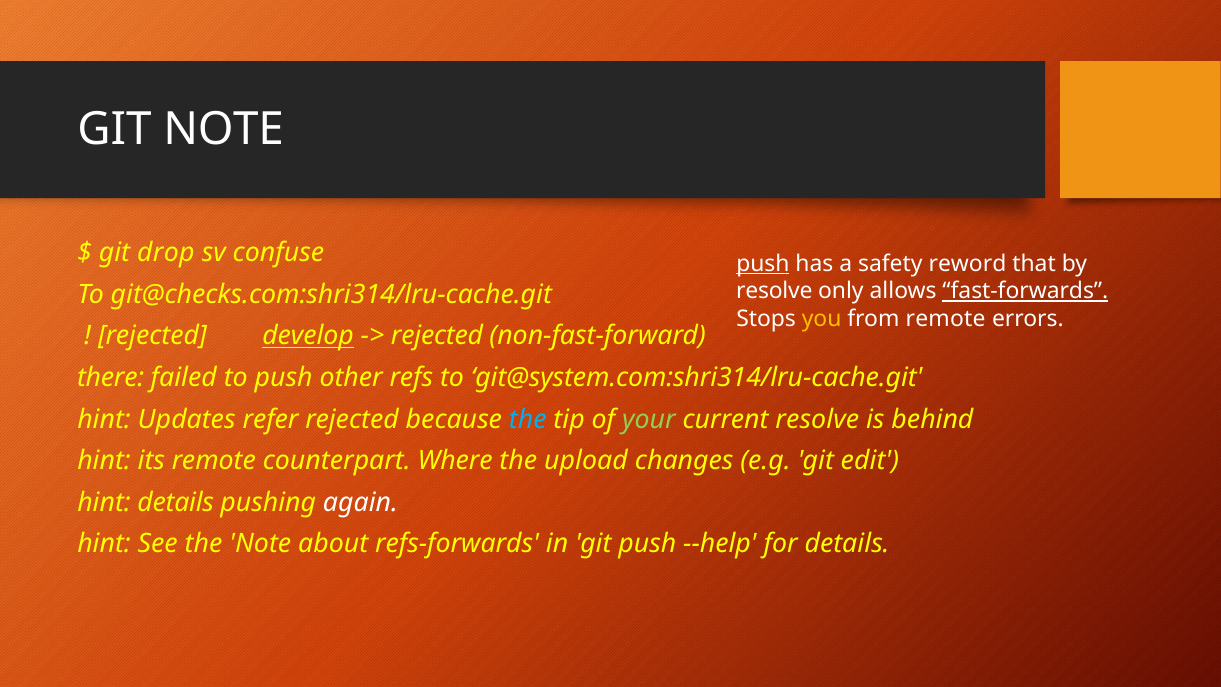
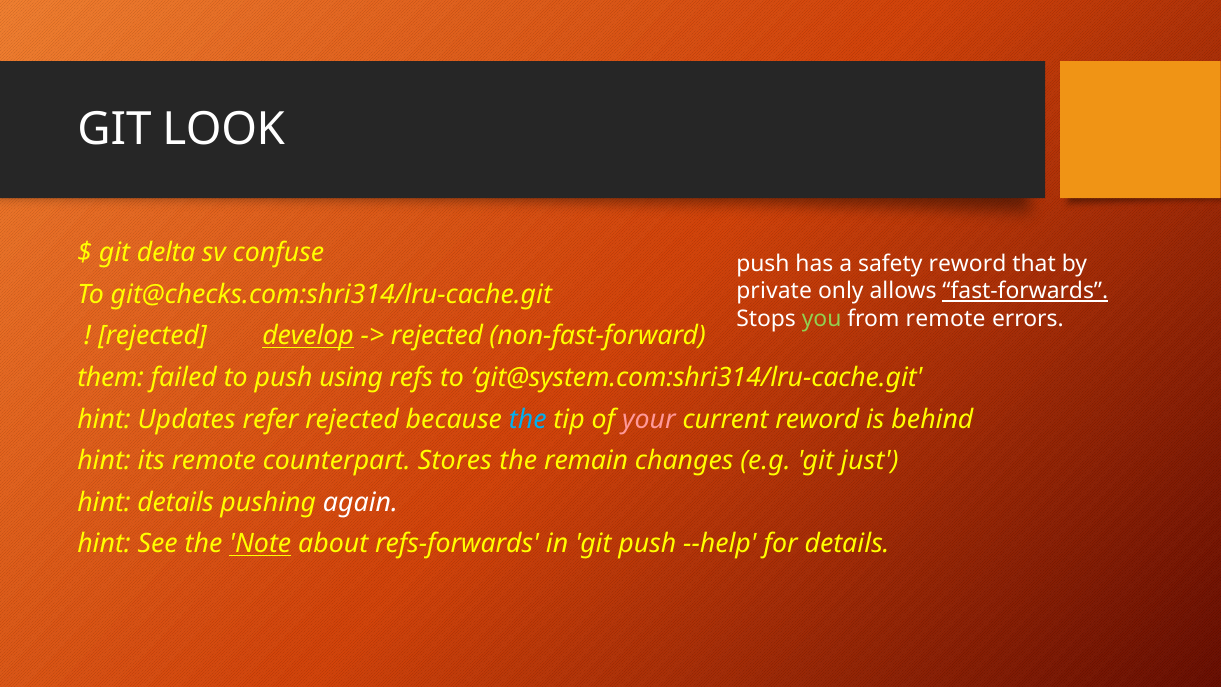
GIT NOTE: NOTE -> LOOK (224, 129)
drop: drop -> delta (166, 253)
push underline: present -> none (763, 263)
resolve: resolve -> private (774, 291)
you colour: yellow -> light green (822, 318)
there: there -> them (111, 378)
other: other -> using (351, 378)
your colour: light green -> pink (649, 419)
current resolve: resolve -> reword (817, 419)
Where: Where -> Stores (455, 461)
upload: upload -> remain (586, 461)
edit: edit -> just (870, 461)
Note underline: none -> present (260, 544)
